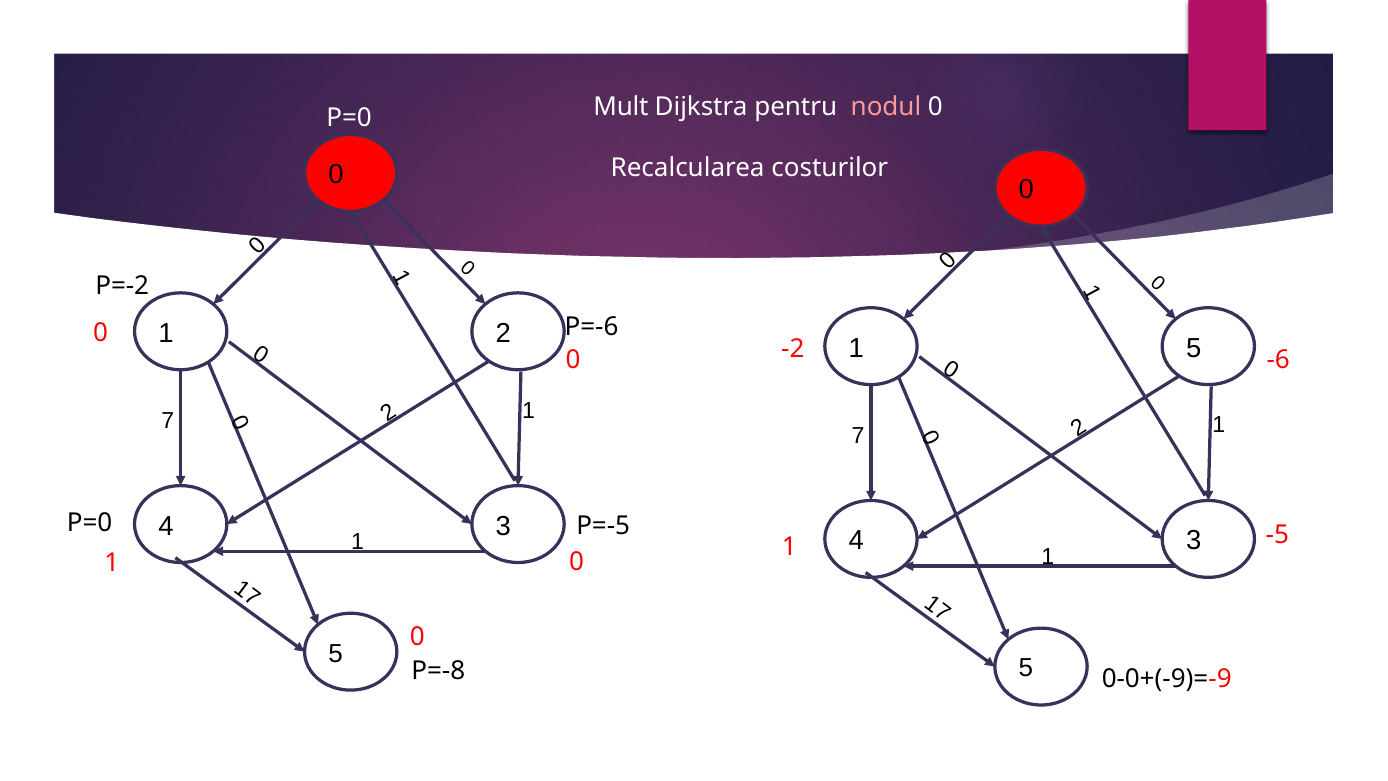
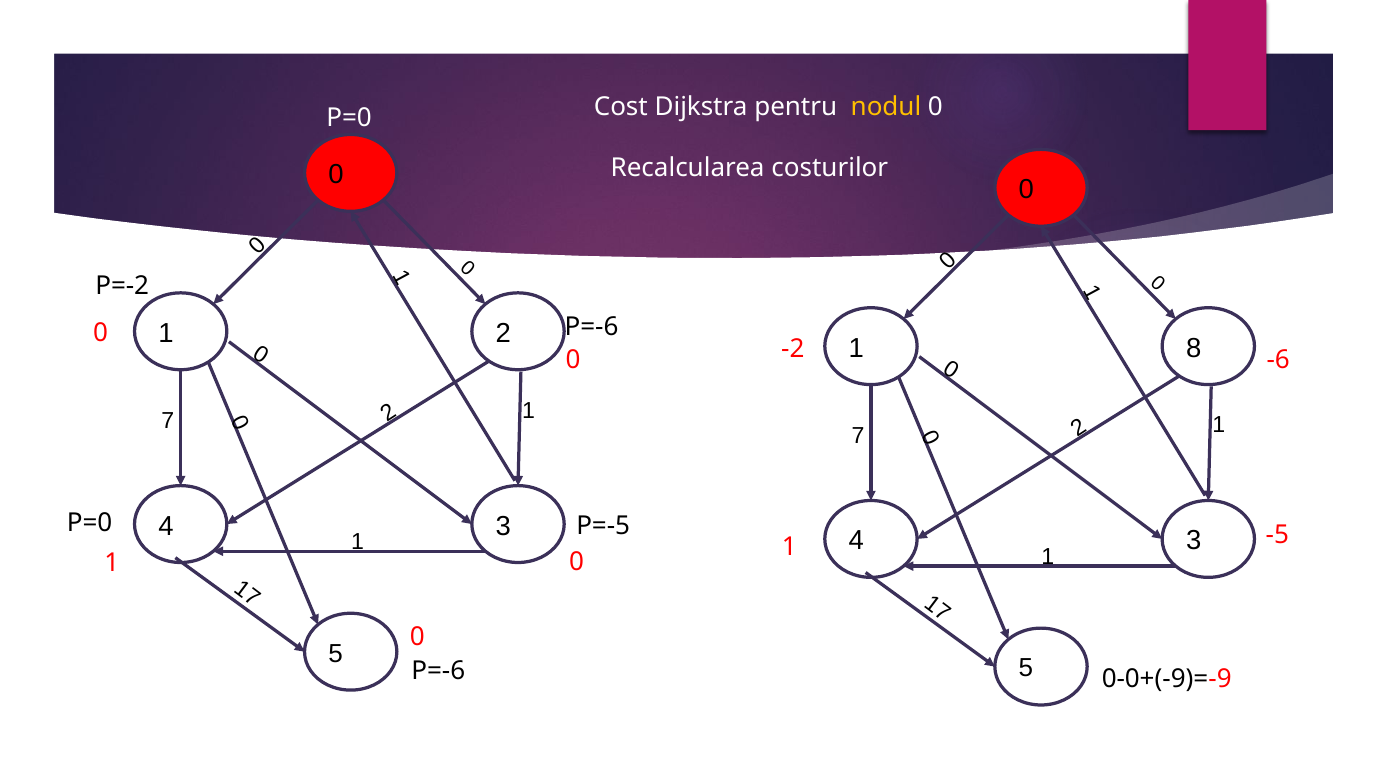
Mult: Mult -> Cost (621, 107)
nodul colour: pink -> yellow (886, 107)
1 5: 5 -> 8 (1194, 348)
P=-8: P=-8 -> P=-6 (438, 670)
